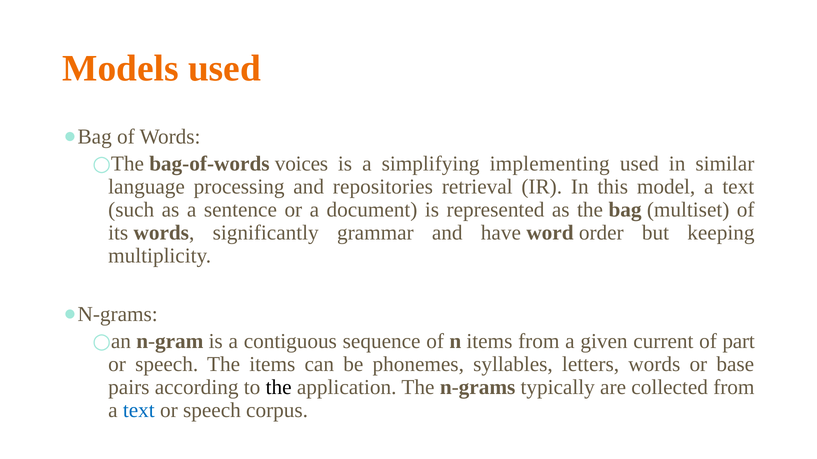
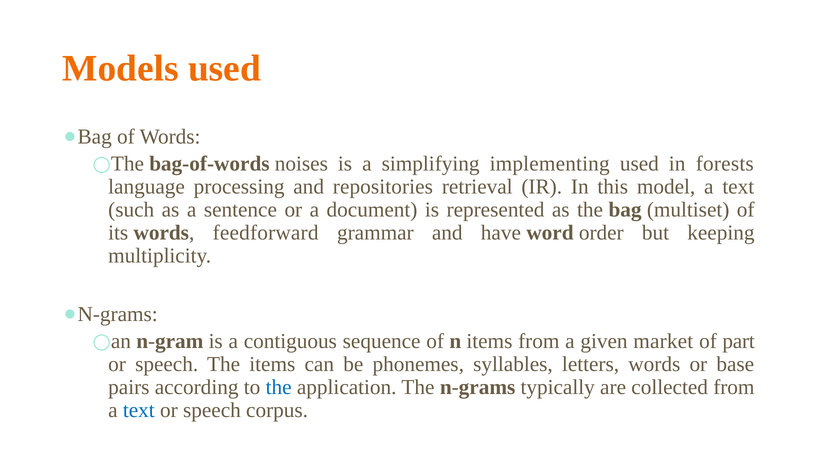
voices: voices -> noises (301, 164)
similar: similar -> forests (725, 164)
significantly: significantly -> feedforward (266, 233)
current: current -> market (663, 342)
the colour: black -> blue (279, 388)
